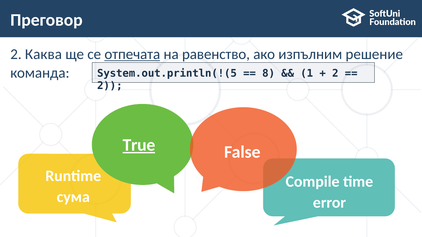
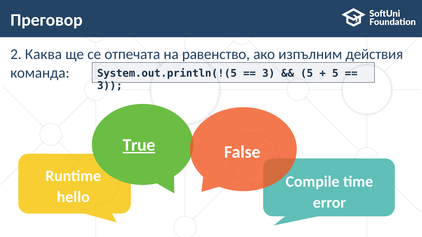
отпечата underline: present -> none (132, 54)
решение: решение -> действия (374, 54)
8: 8 -> 3 (269, 73)
1: 1 -> 5 (307, 73)
2: 2 -> 5 (335, 73)
2: 2 -> 3 (110, 86)
сума: сума -> hello (73, 197)
